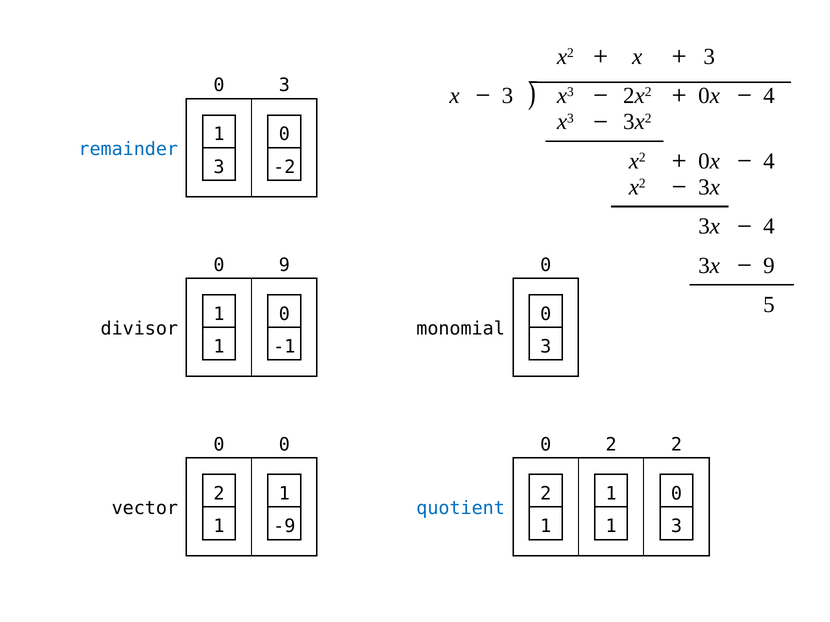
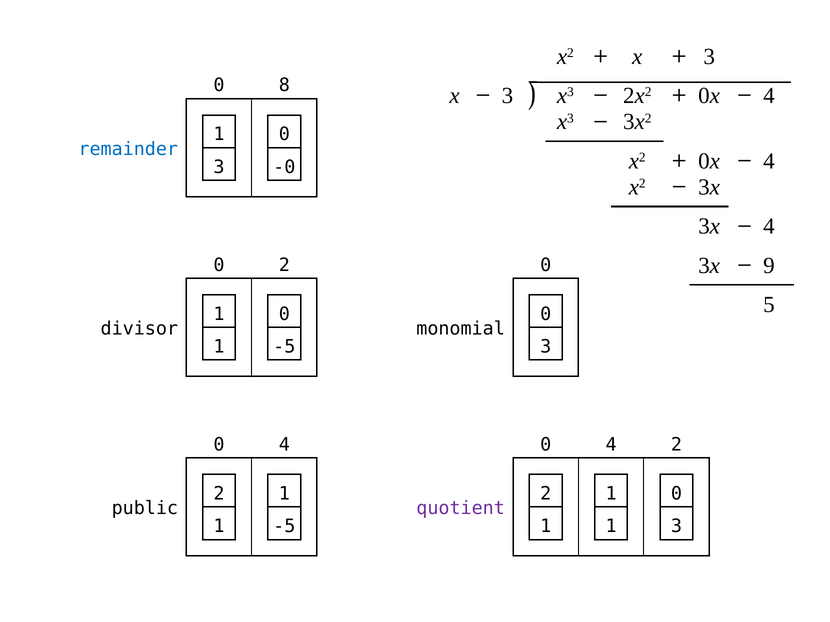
3: 3 -> 8 (284, 85)
-2: -2 -> -0 (284, 167)
0 9: 9 -> 2 (284, 265)
-1: -1 -> -5 (284, 347)
0: 0 -> 4 (284, 445)
2: 2 -> 4 (611, 445)
vector: vector -> public (145, 509)
quotient colour: blue -> purple (461, 509)
-9: -9 -> -5 (284, 527)
